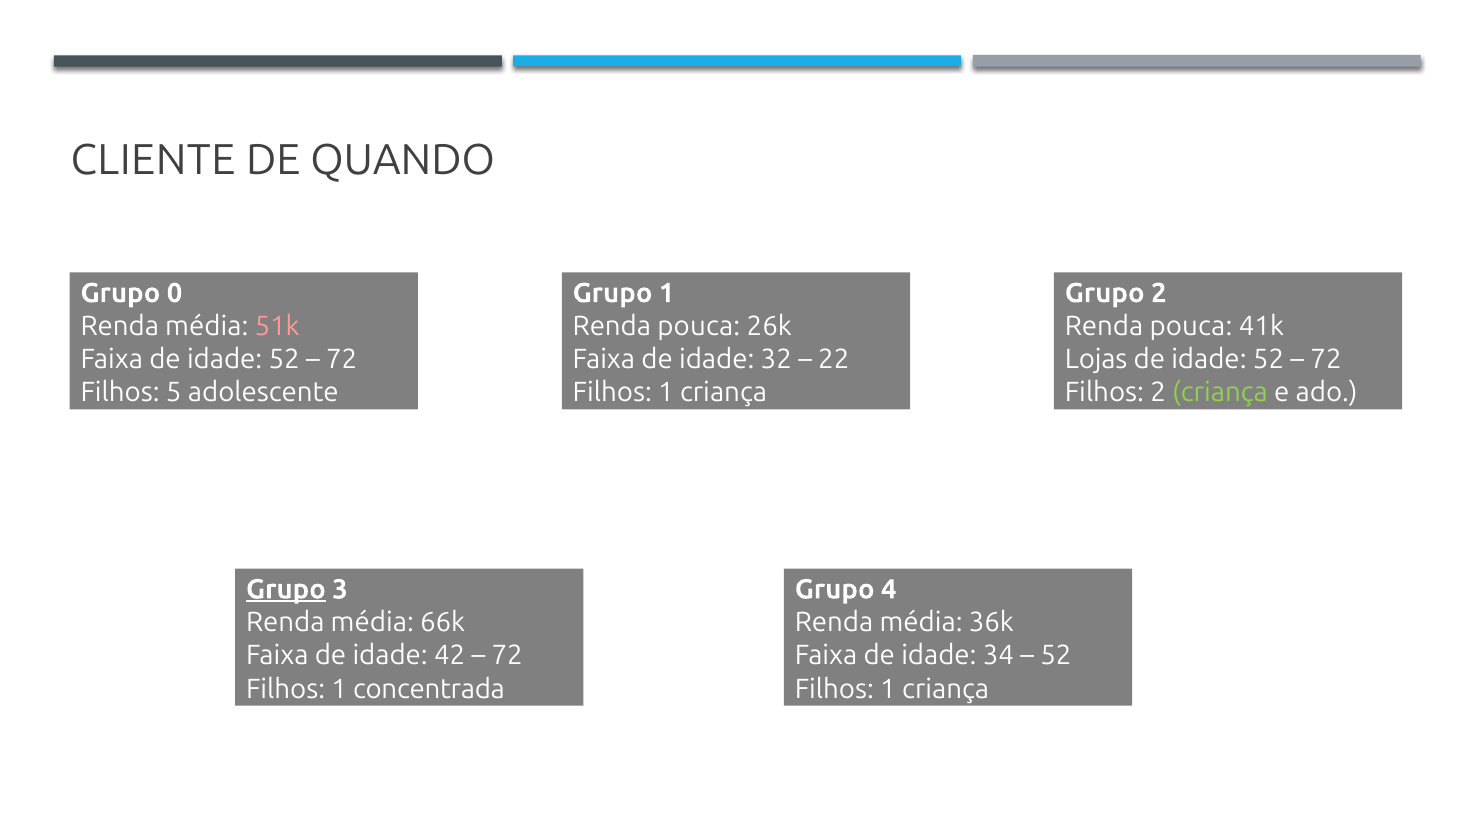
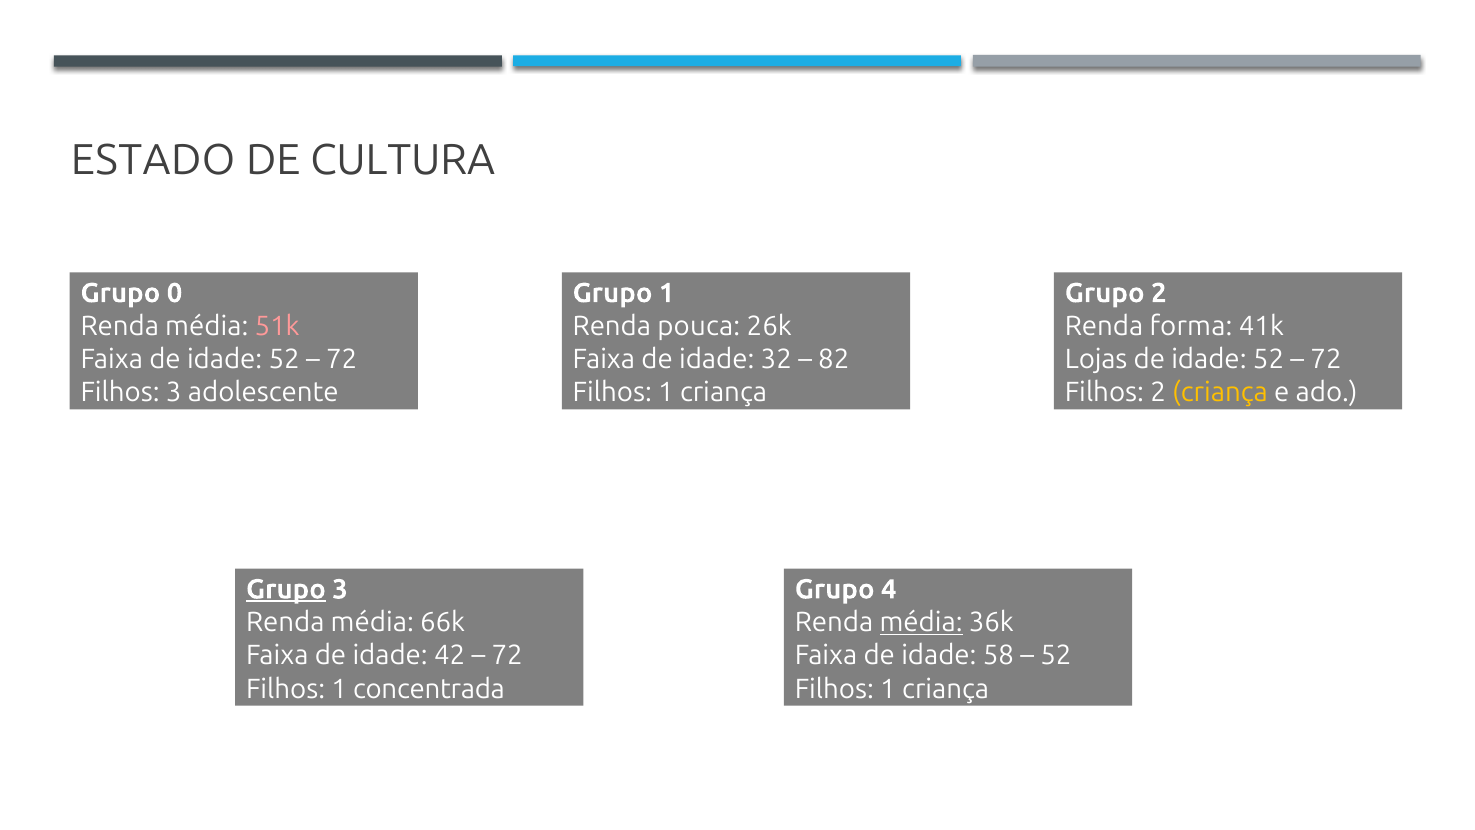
CLIENTE: CLIENTE -> ESTADO (153, 160)
QUANDO: QUANDO -> CULTURA (403, 160)
pouca: pouca -> forma (1191, 326)
22: 22 -> 82 (834, 359)
Filhos 5: 5 -> 3 (174, 392)
criança colour: light green -> yellow (1220, 392)
média underline: none -> present (921, 622)
34: 34 -> 58 (998, 655)
